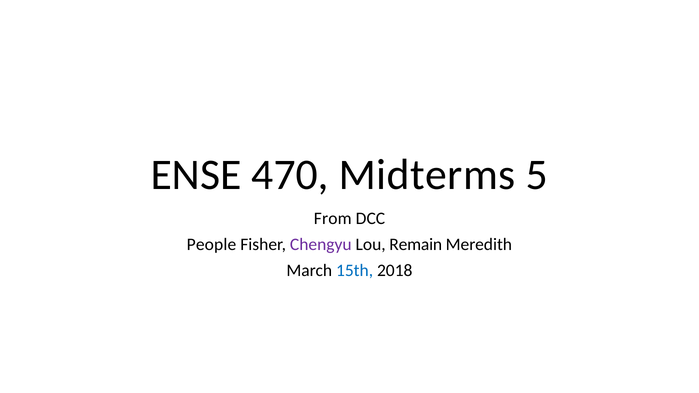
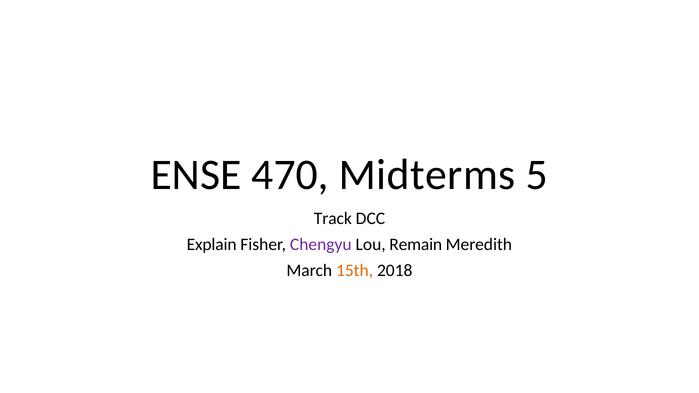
From: From -> Track (333, 218)
People: People -> Explain (212, 245)
15th colour: blue -> orange (355, 271)
